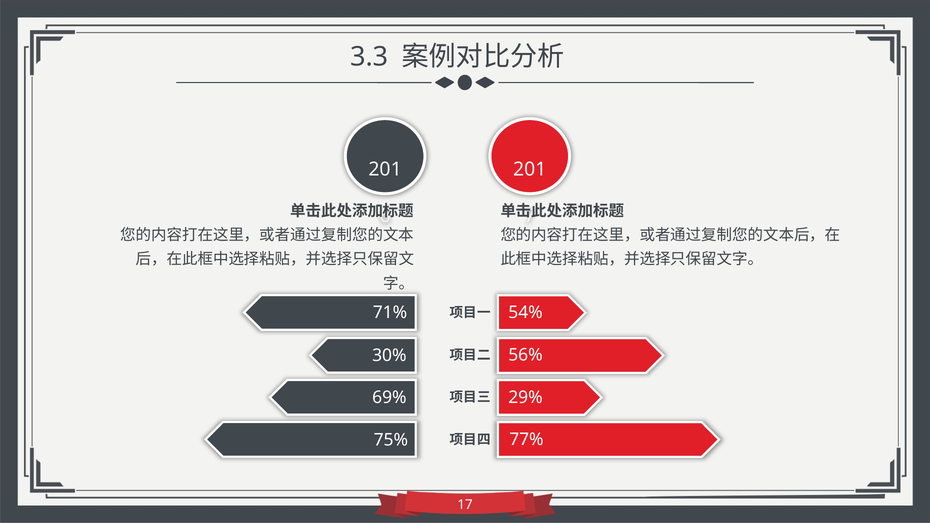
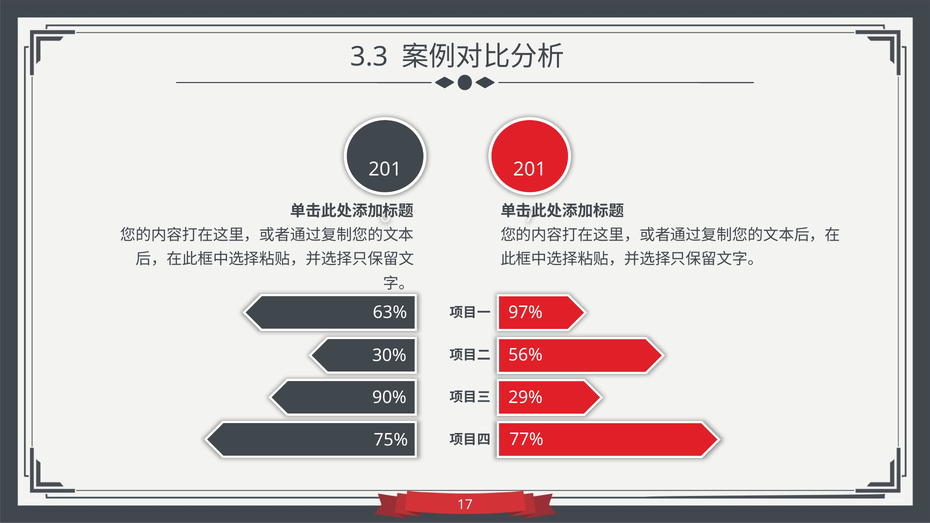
71%: 71% -> 63% (390, 312)
54%: 54% -> 97% (525, 313)
69%: 69% -> 90% (389, 397)
